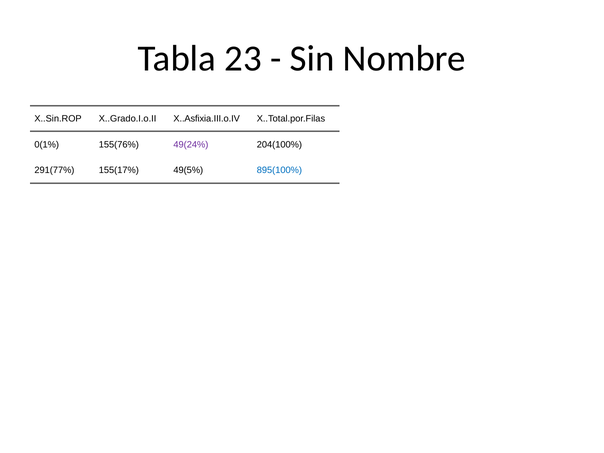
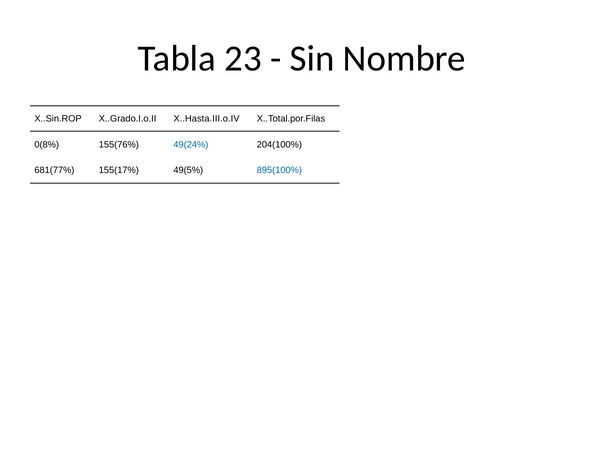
X..Asfixia.III.o.IV: X..Asfixia.III.o.IV -> X..Hasta.III.o.IV (207, 119)
0(1%: 0(1% -> 0(8% (47, 144)
49(24% colour: purple -> blue (191, 144)
291(77%: 291(77% -> 681(77% (54, 170)
